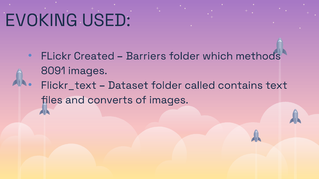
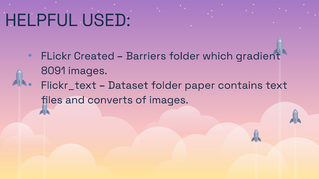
EVOKING: EVOKING -> HELPFUL (41, 20)
methods: methods -> gradient (258, 56)
called: called -> paper (200, 85)
